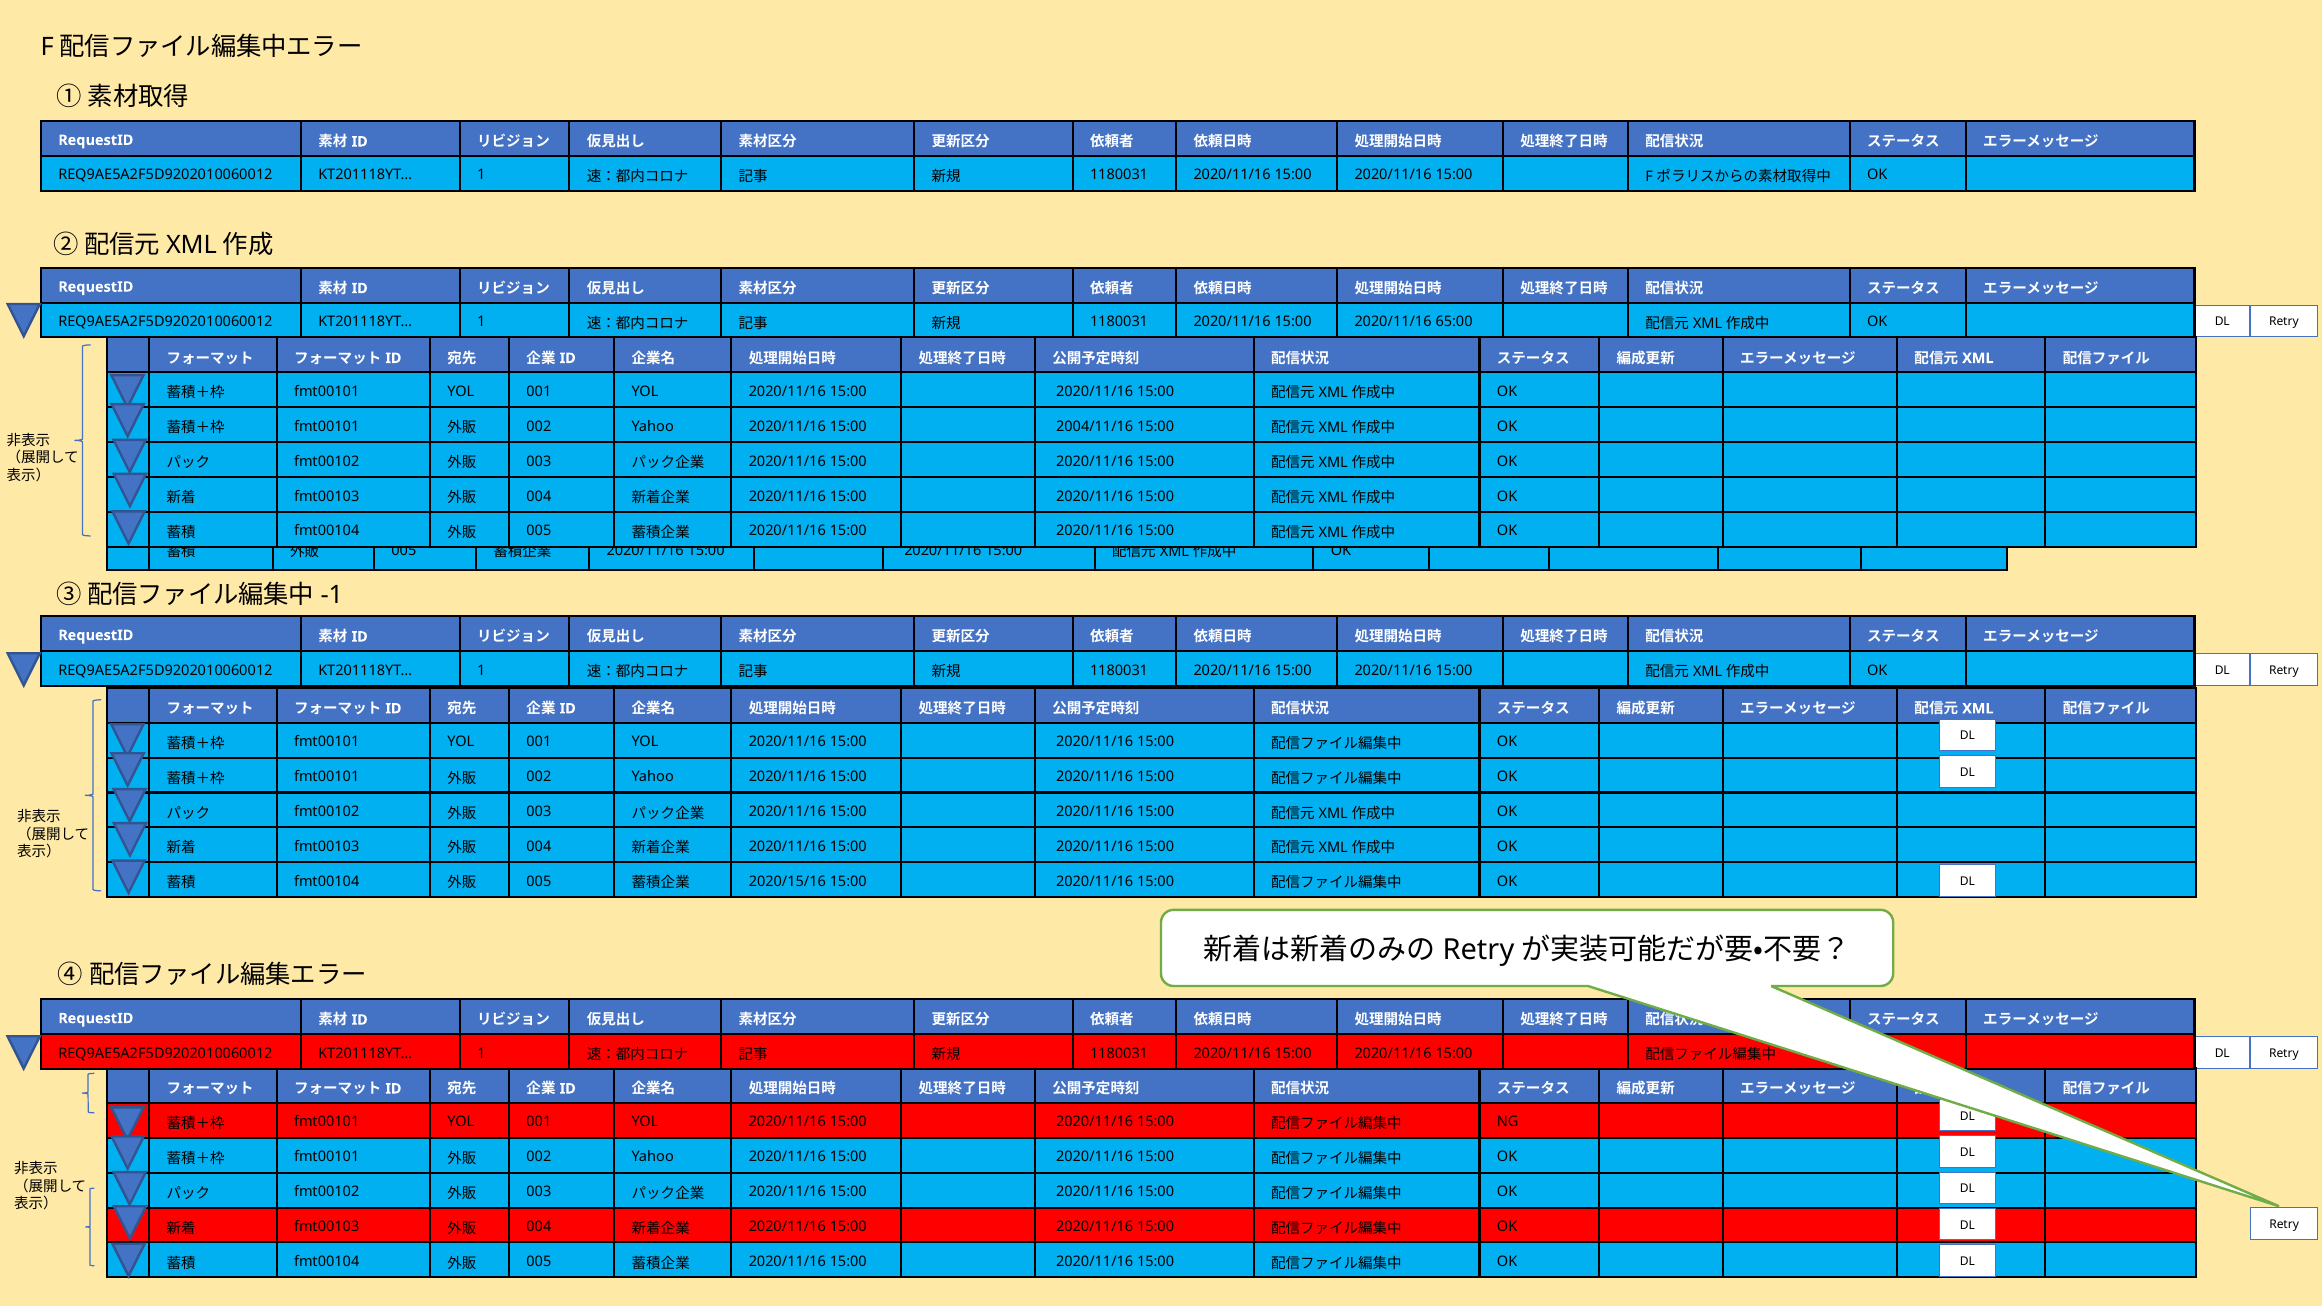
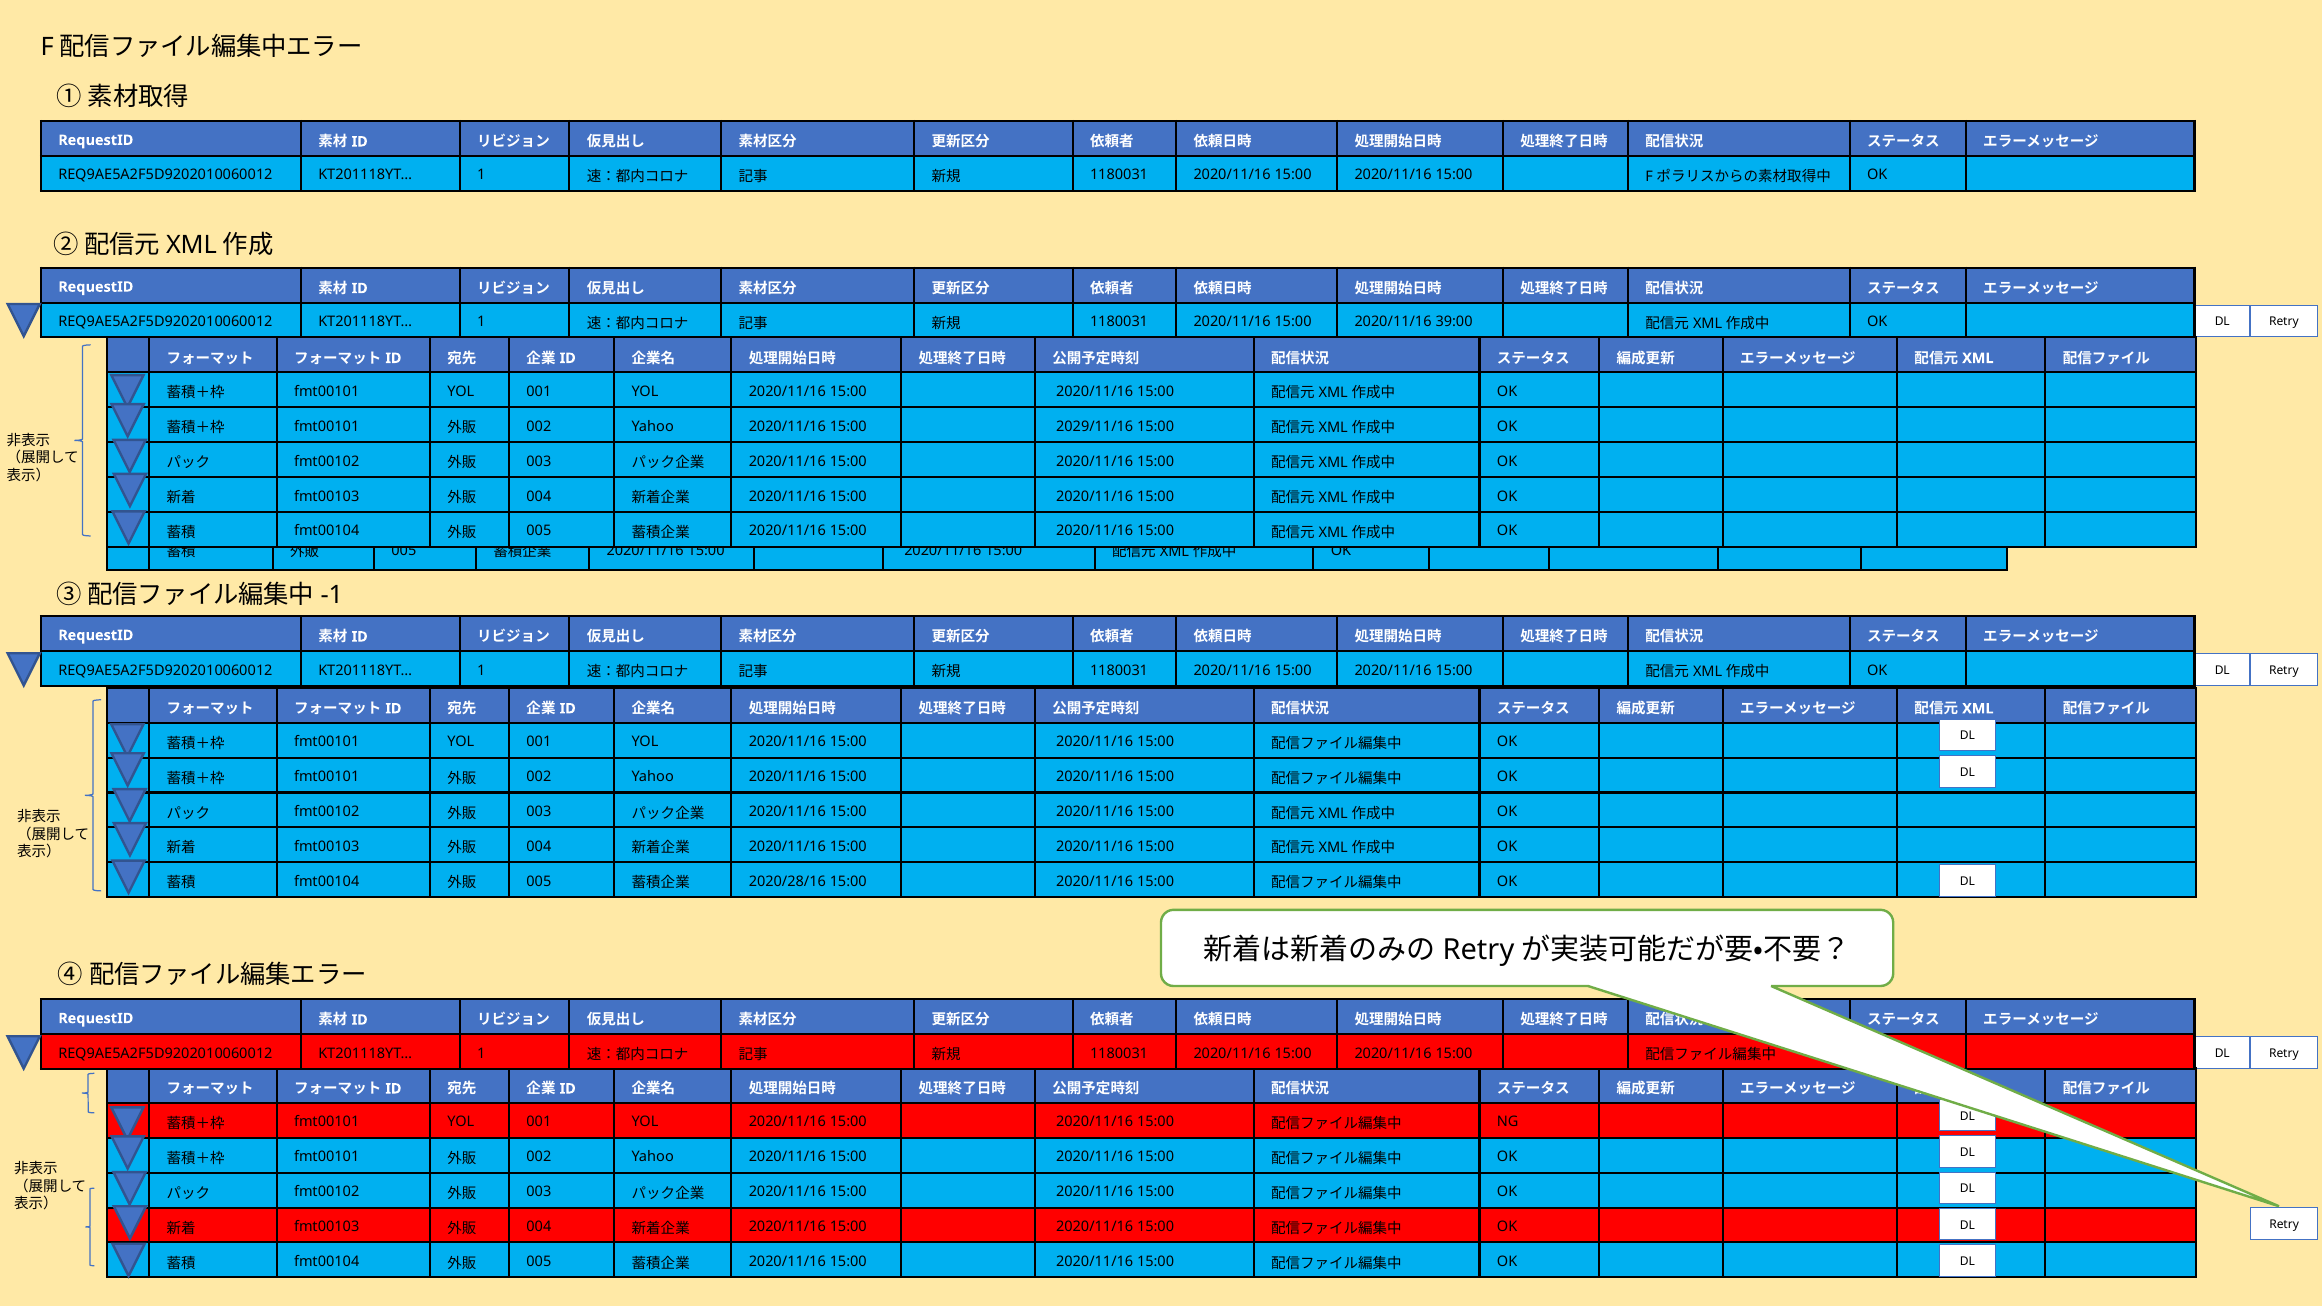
65:00: 65:00 -> 39:00 (1454, 322)
2004/11/16: 2004/11/16 -> 2029/11/16 (1095, 427)
2020/15/16: 2020/15/16 -> 2020/28/16 (787, 882)
